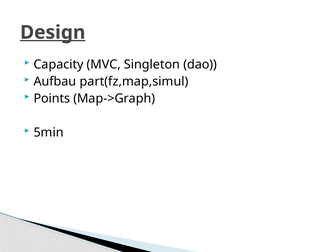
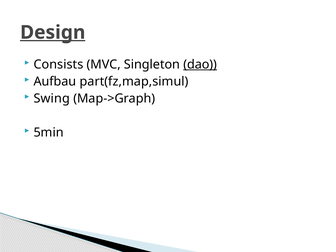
Capacity: Capacity -> Consists (58, 65)
dao underline: none -> present (200, 65)
Points: Points -> Swing (52, 99)
